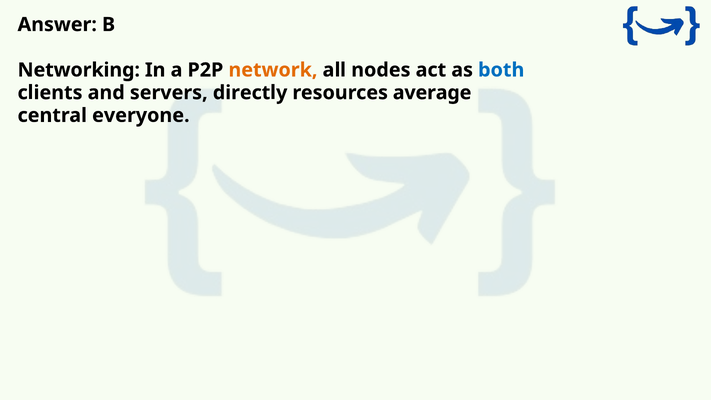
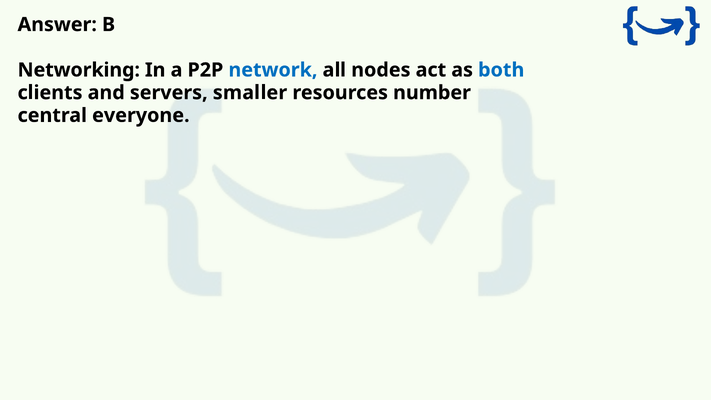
network colour: orange -> blue (273, 70)
directly: directly -> smaller (250, 93)
average: average -> number (432, 93)
